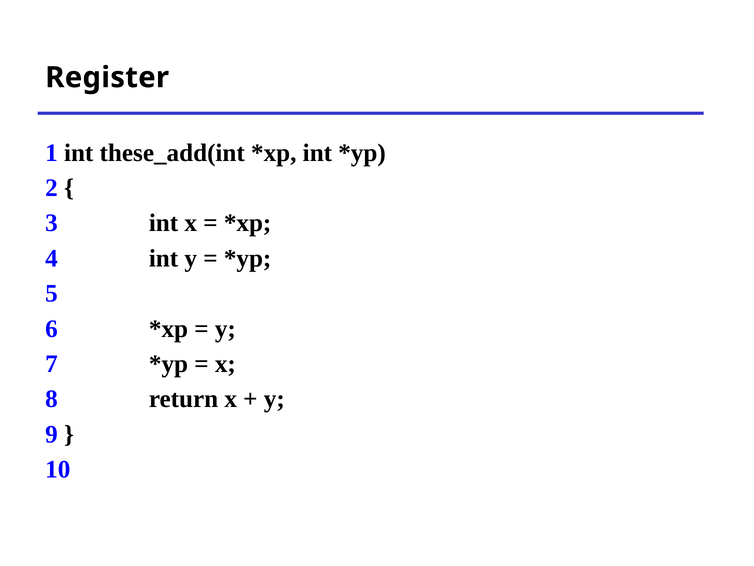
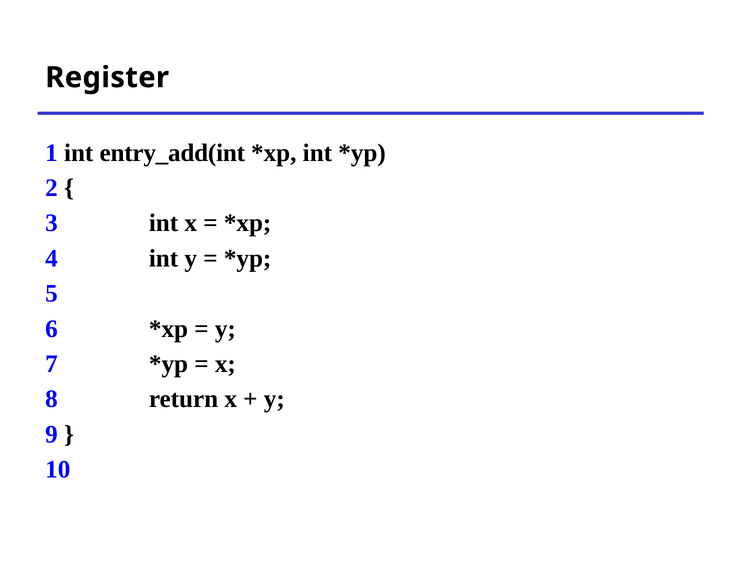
these_add(int: these_add(int -> entry_add(int (172, 153)
